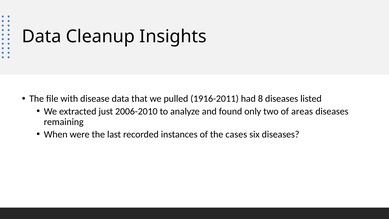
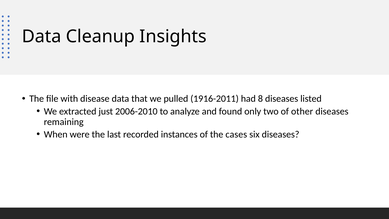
areas: areas -> other (302, 111)
